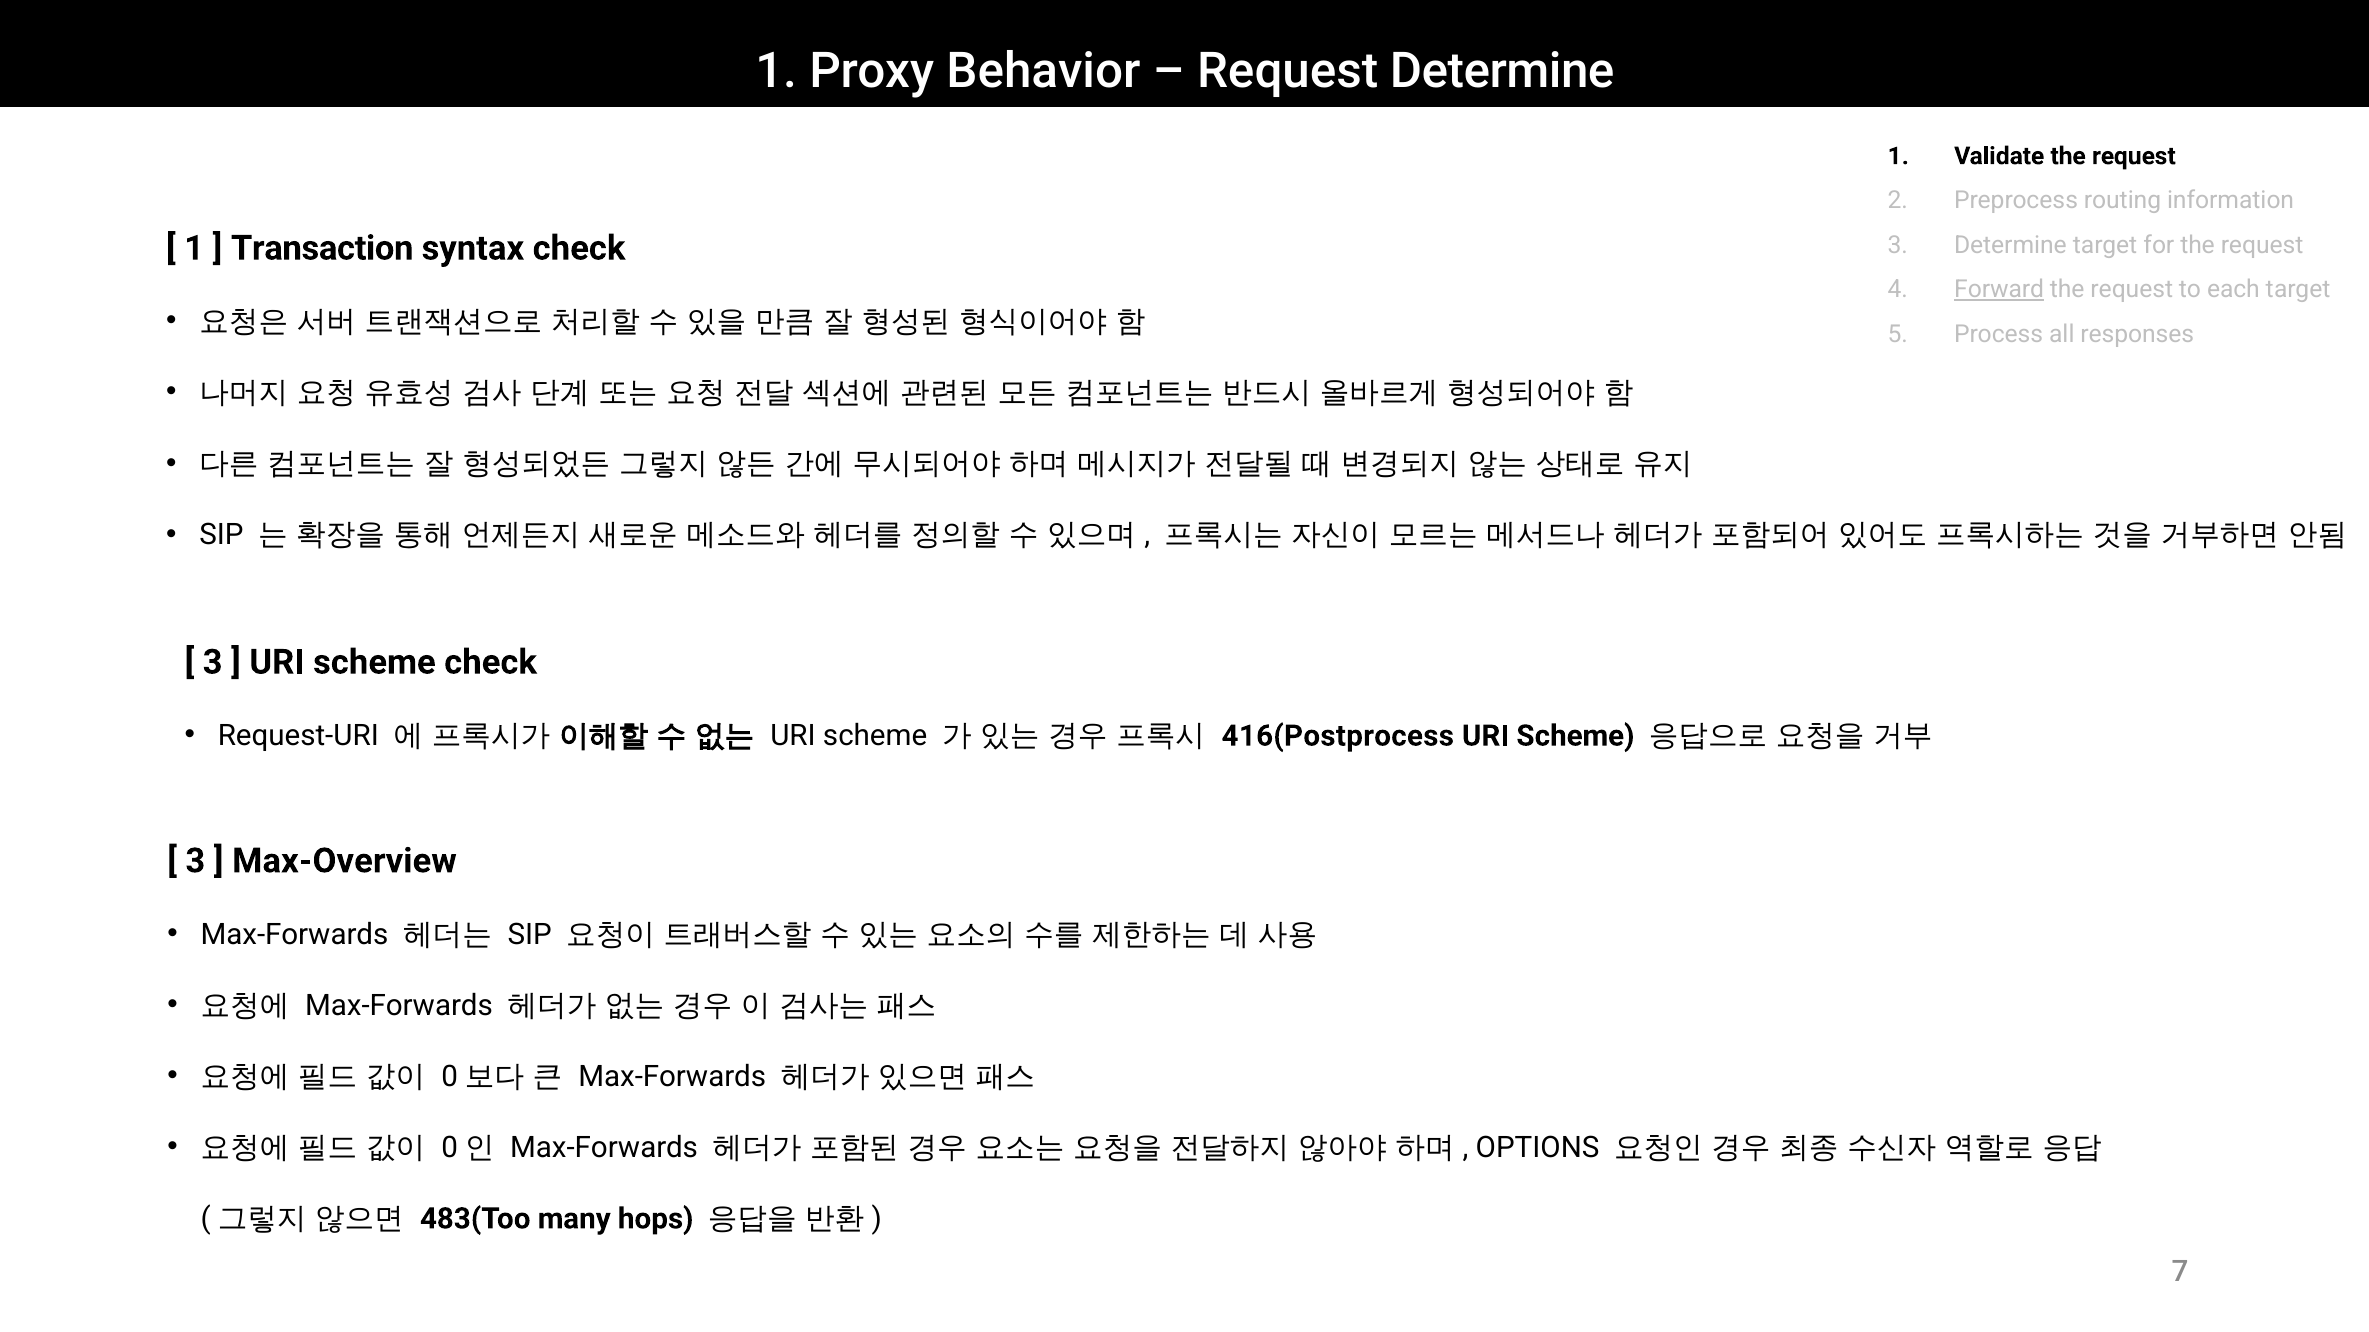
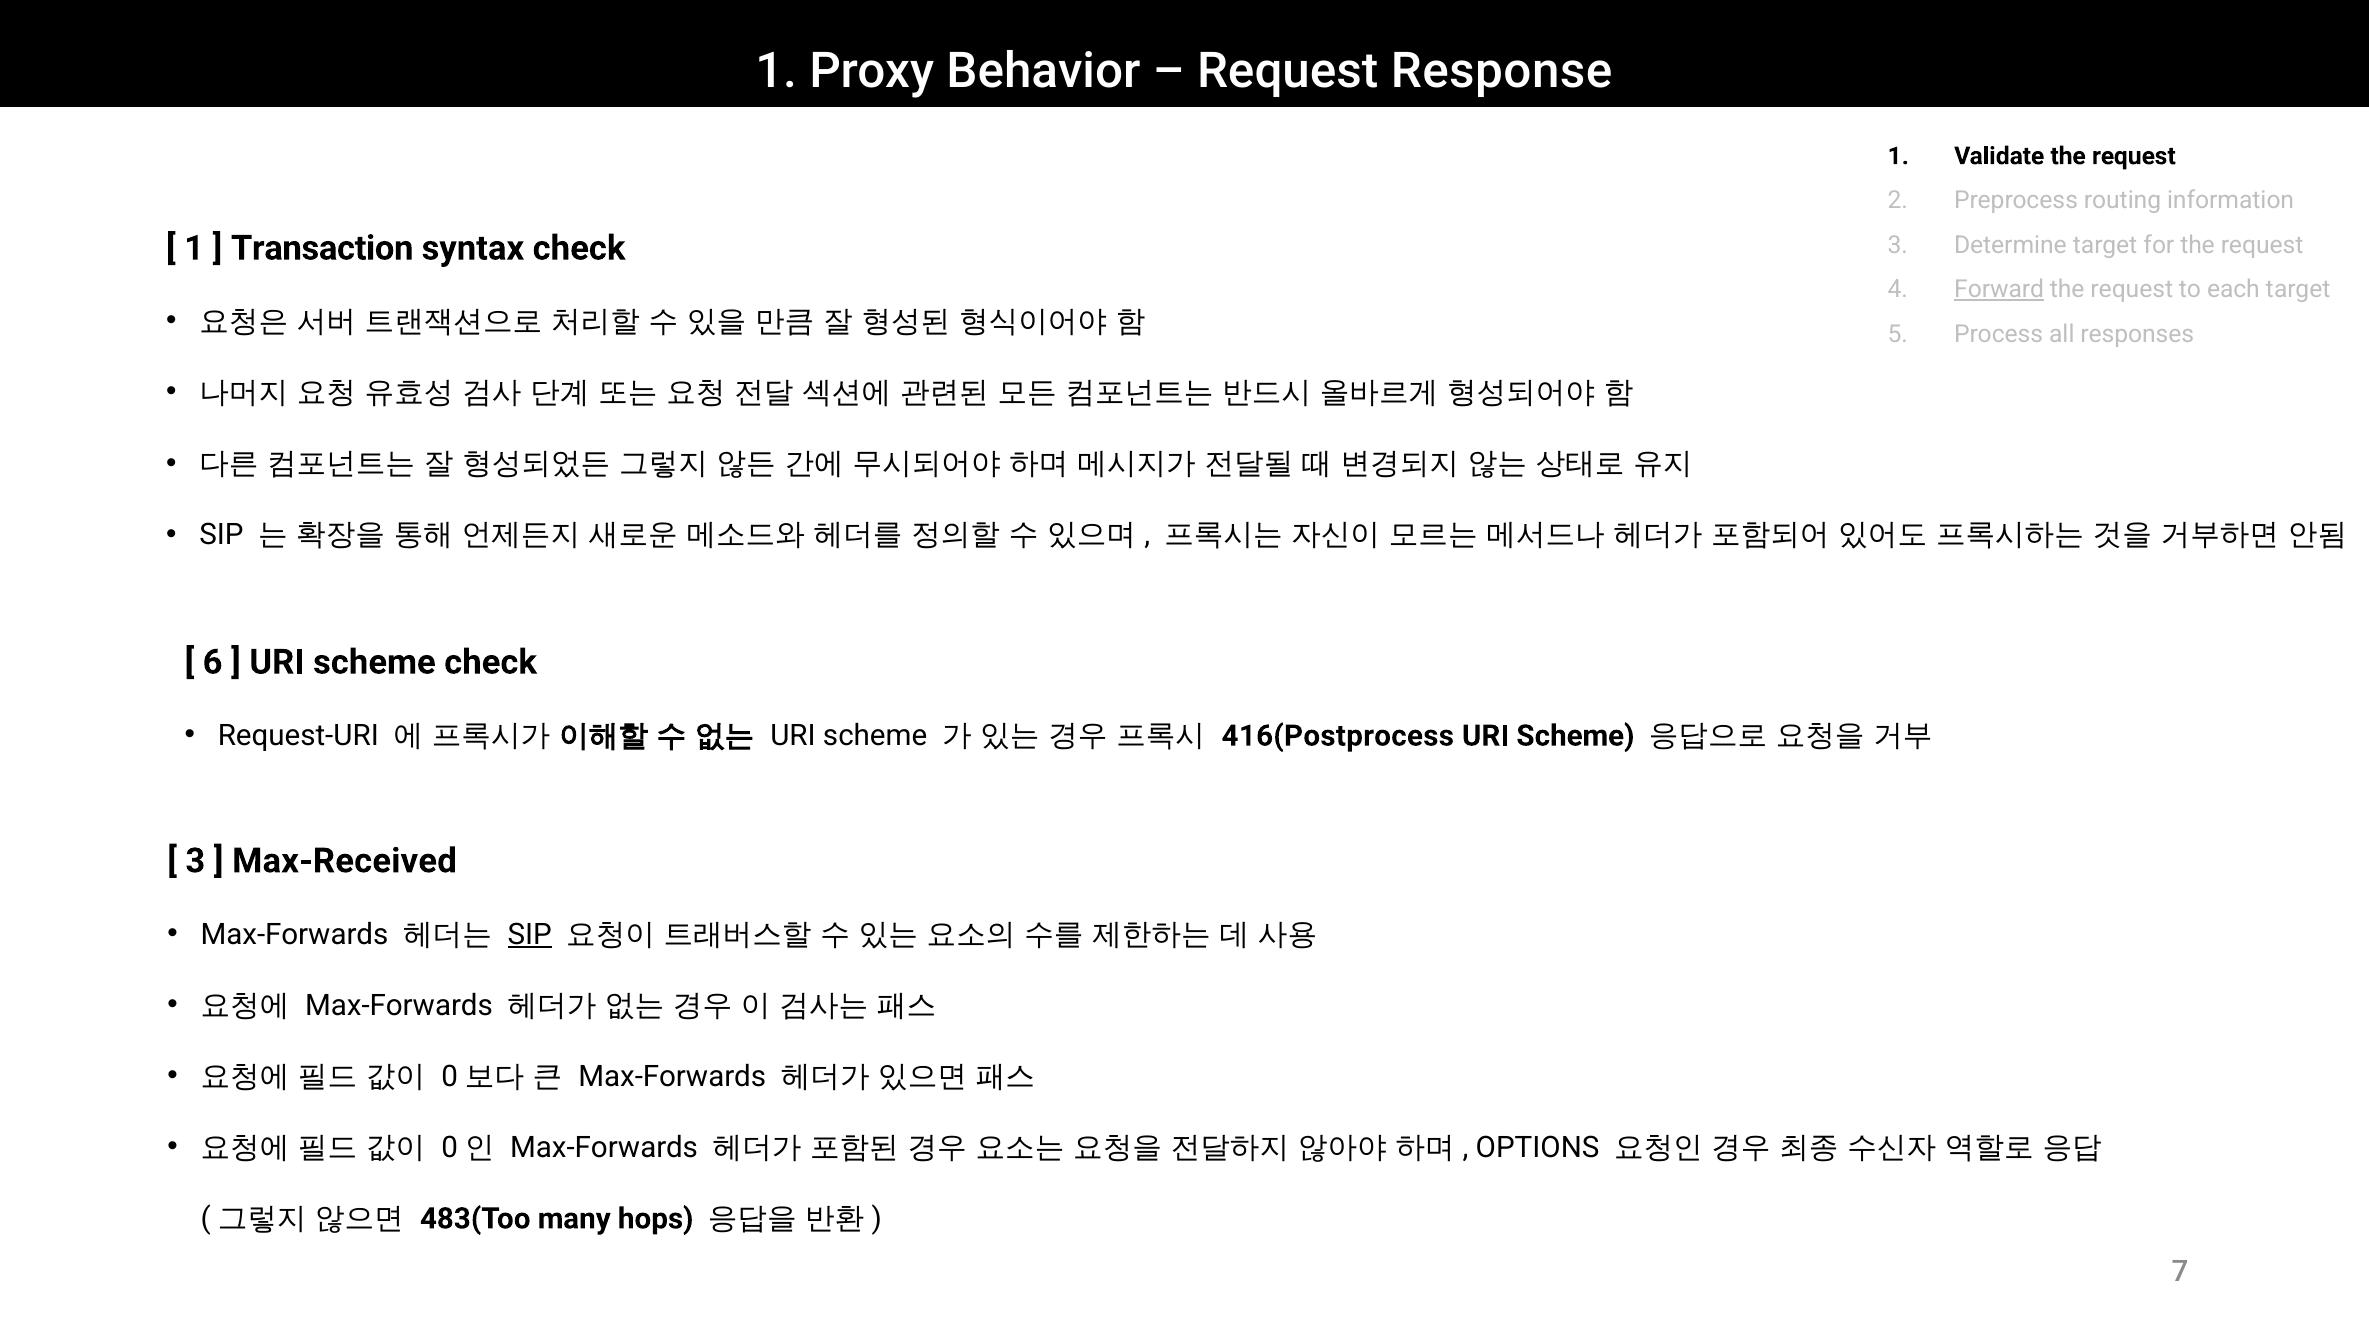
Request Determine: Determine -> Response (1502, 71)
3: 3 -> 6 (213, 662)
Max-Overview: Max-Overview -> Max-Received (344, 861)
SIP underline: none -> present (530, 935)
